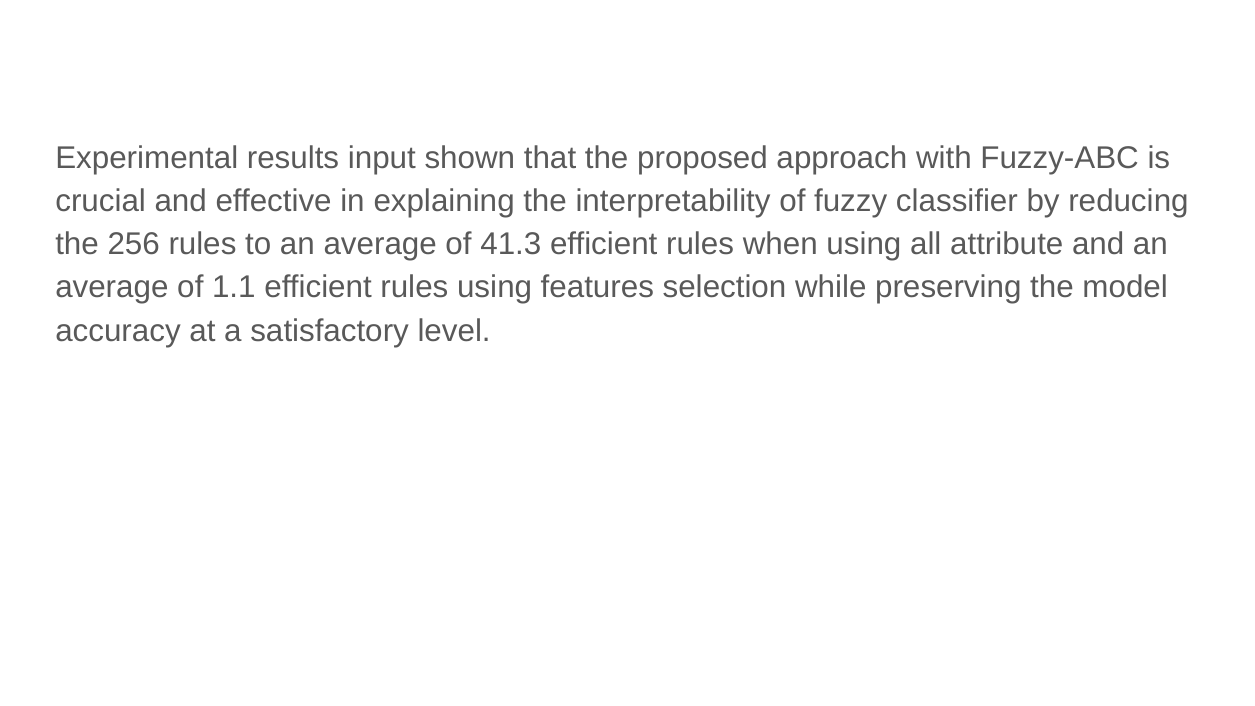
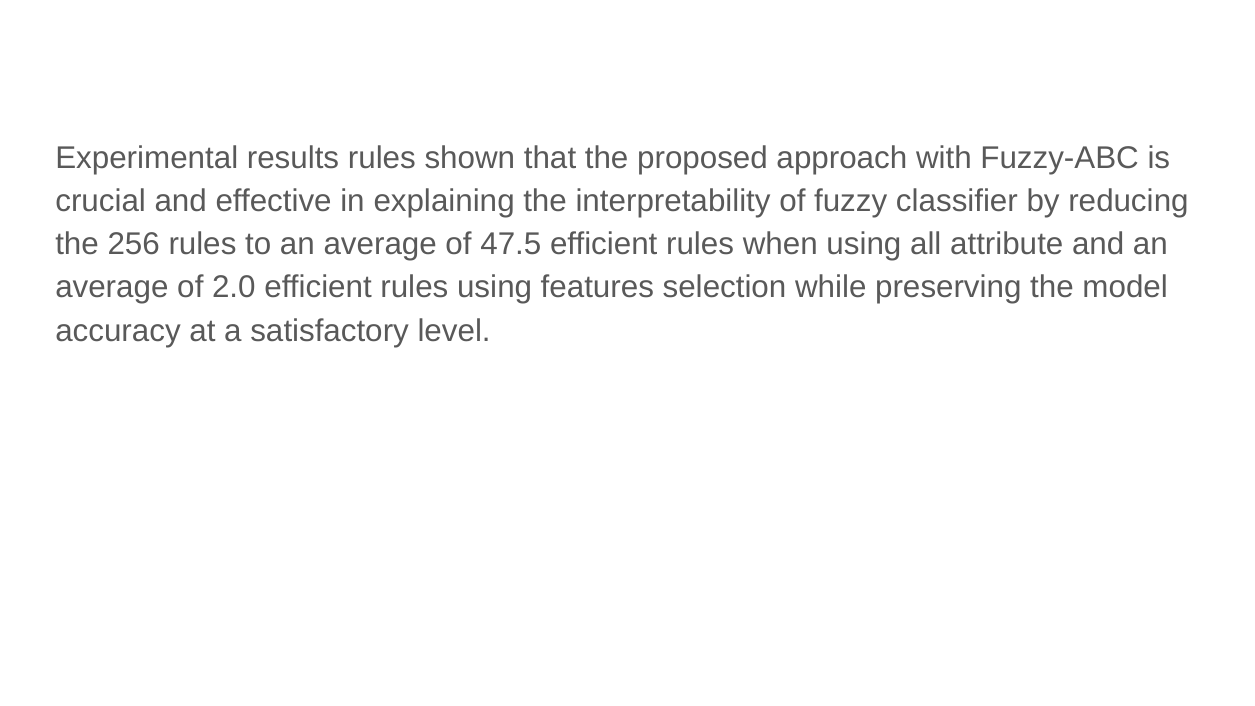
results input: input -> rules (382, 158)
41.3: 41.3 -> 47.5 (511, 244)
1.1: 1.1 -> 2.0 (234, 288)
